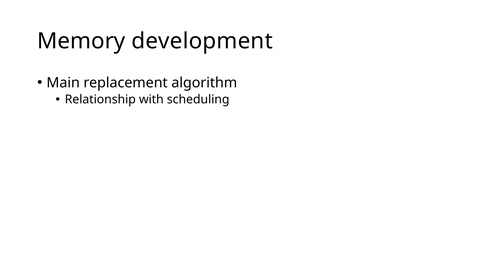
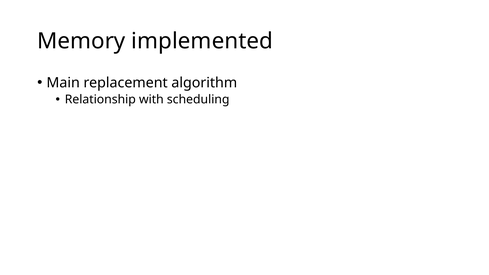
development: development -> implemented (202, 41)
